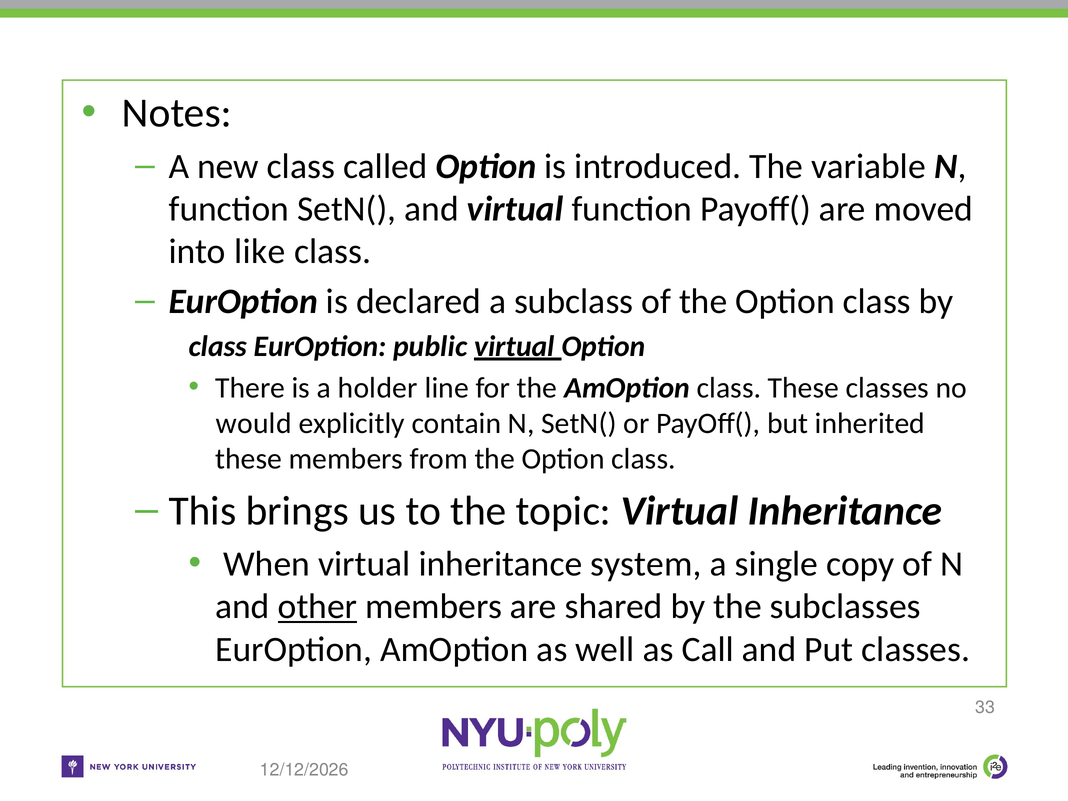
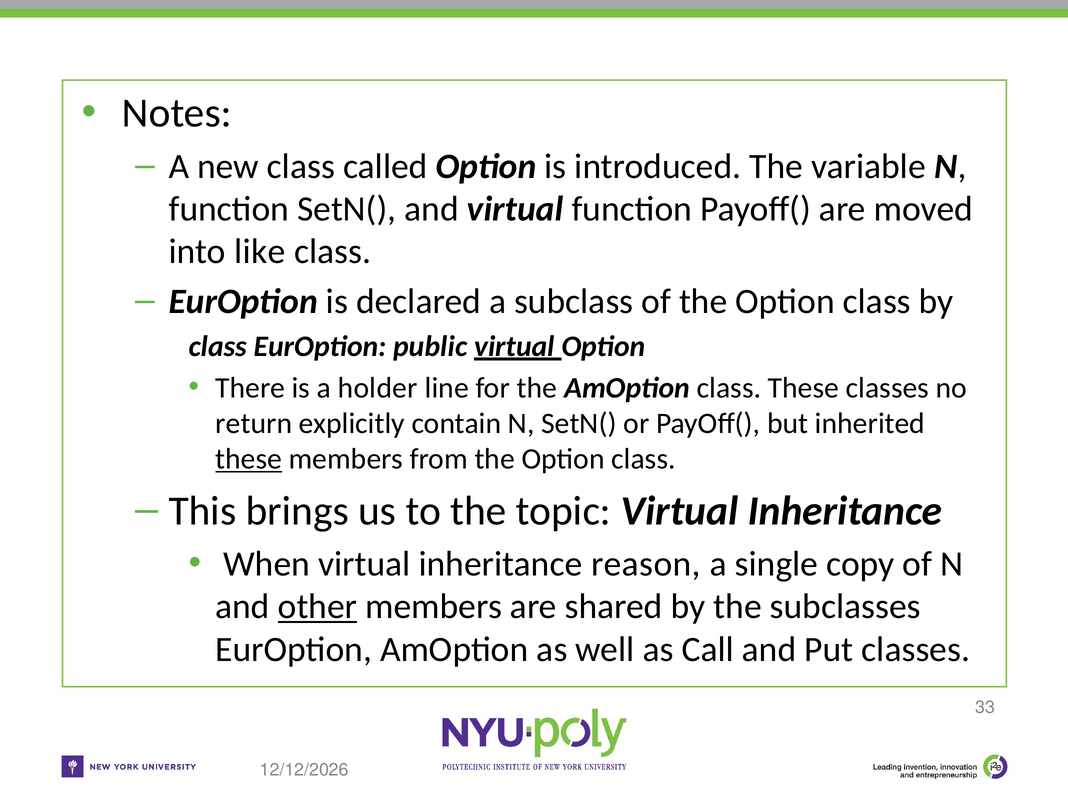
would: would -> return (254, 423)
these underline: none -> present (249, 459)
system: system -> reason (646, 564)
